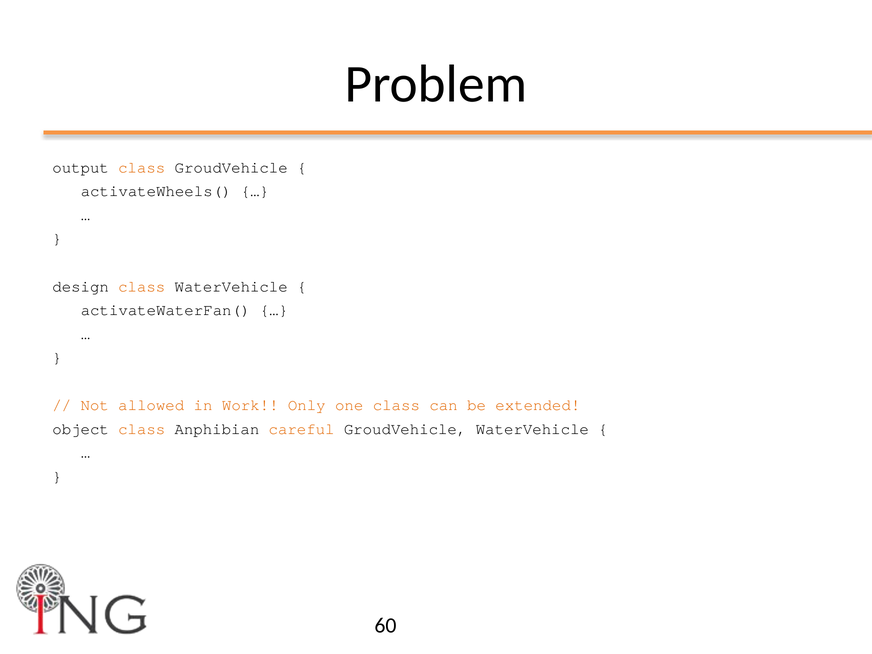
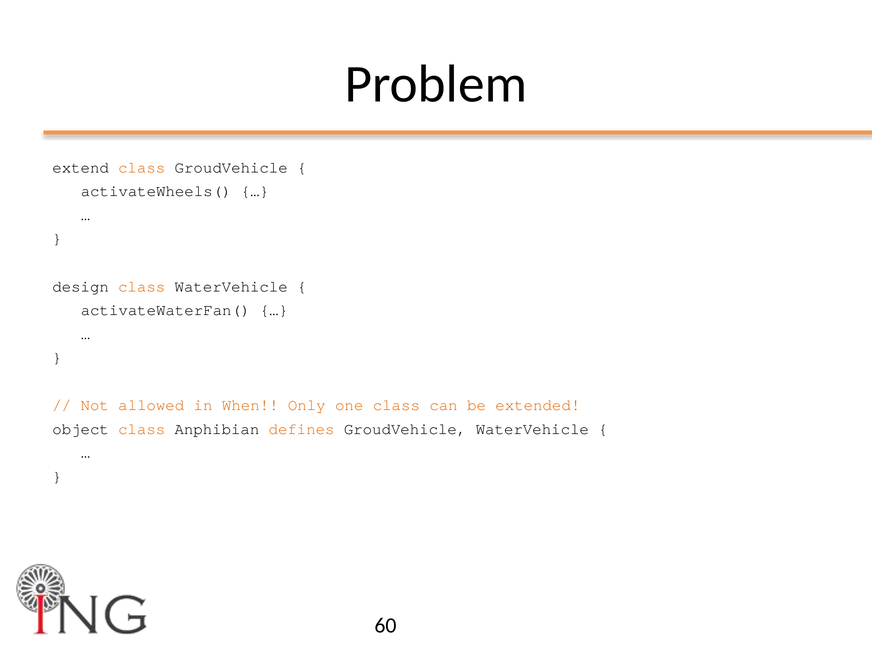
output: output -> extend (81, 168)
Work: Work -> When (250, 405)
careful: careful -> defines (302, 429)
